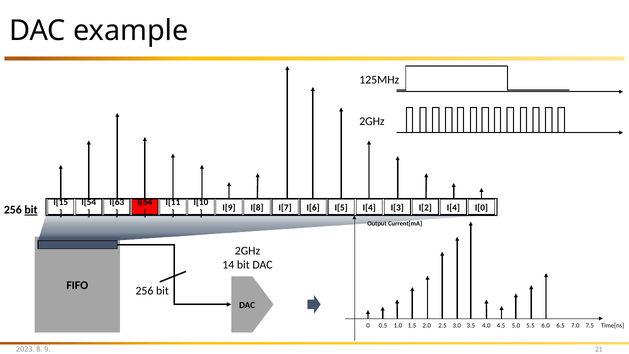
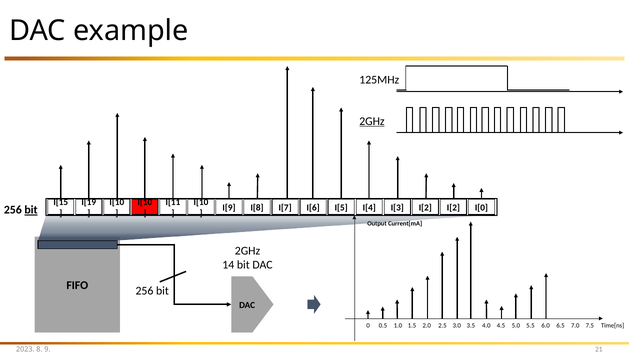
2GHz underline: none -> present (372, 121)
I[54: I[54 -> I[19 (89, 202)
I[63: I[63 -> I[10 (117, 202)
I[64: I[64 -> I[10 (145, 202)
I[2 I[4: I[4 -> I[2 (453, 207)
